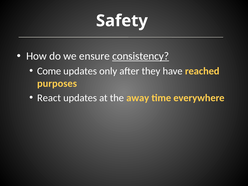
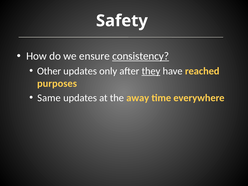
Come: Come -> Other (49, 71)
they underline: none -> present (151, 71)
React: React -> Same (49, 98)
